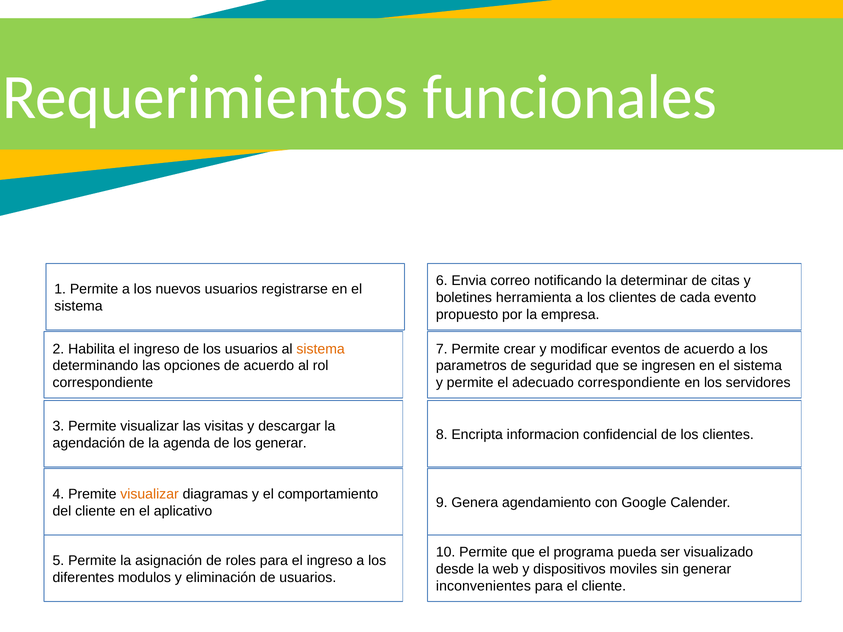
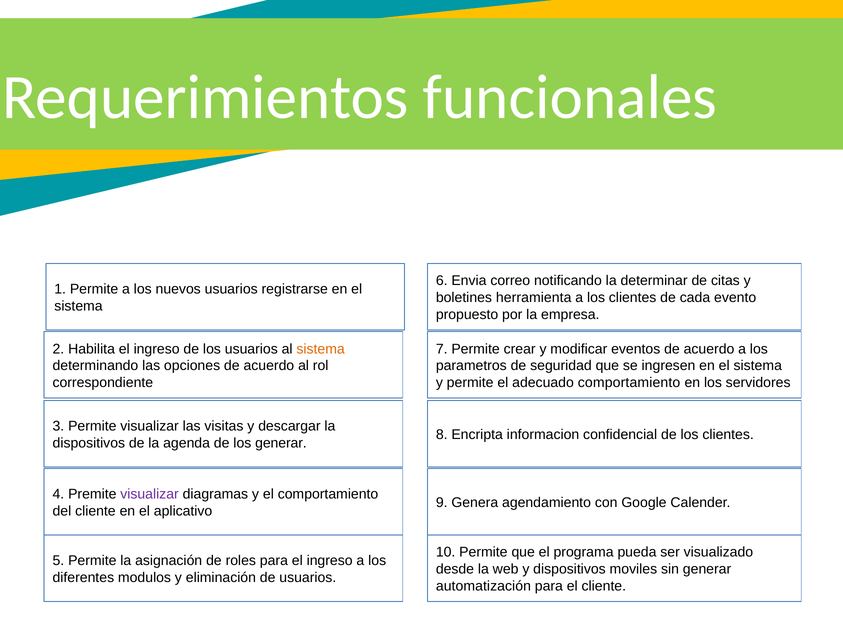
adecuado correspondiente: correspondiente -> comportamiento (629, 383)
agendación: agendación -> dispositivos (89, 443)
visualizar colour: orange -> purple (150, 495)
inconvenientes: inconvenientes -> automatización (483, 586)
